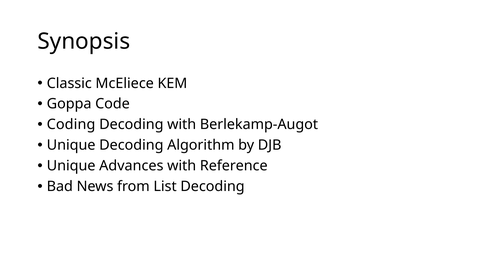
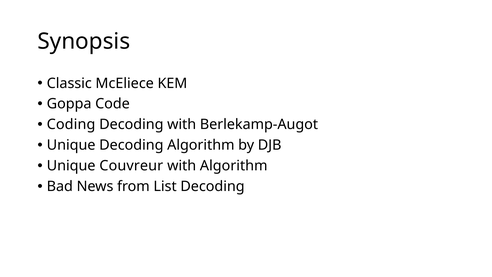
Advances: Advances -> Couvreur (131, 166)
with Reference: Reference -> Algorithm (234, 166)
